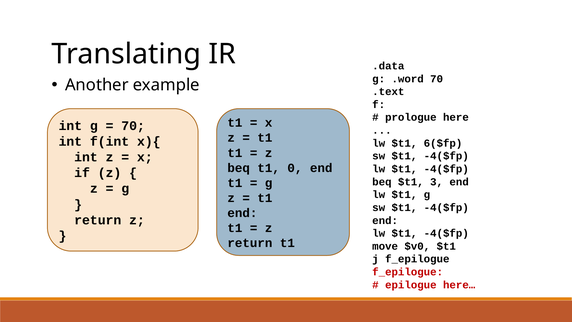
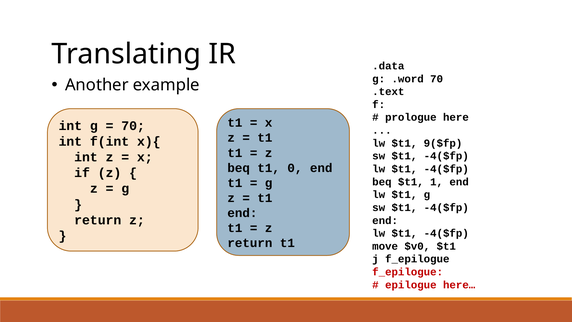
6($fp: 6($fp -> 9($fp (443, 143)
3: 3 -> 1 (437, 182)
